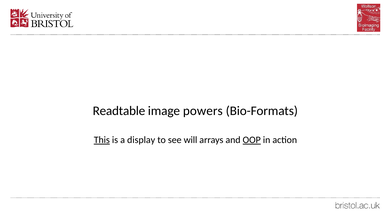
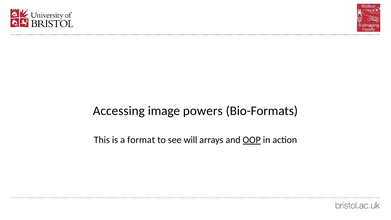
Readtable: Readtable -> Accessing (119, 111)
This underline: present -> none (102, 140)
display: display -> format (141, 140)
